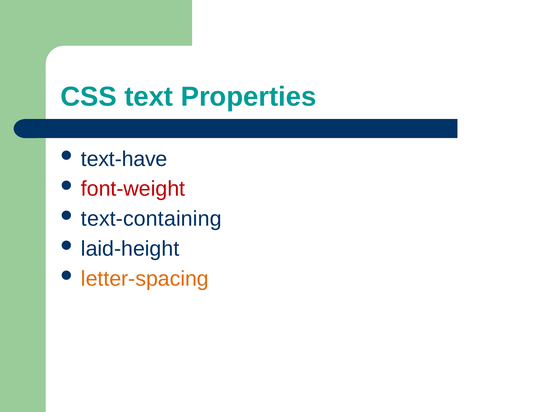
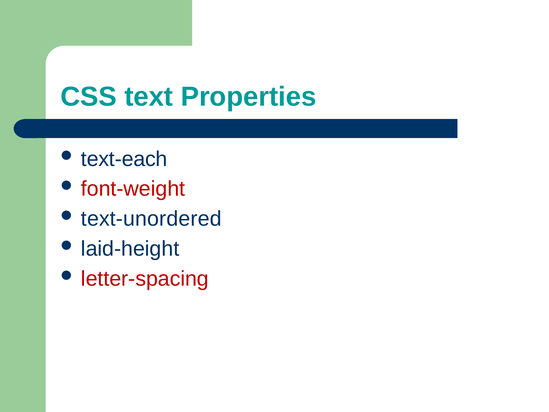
text-have: text-have -> text-each (124, 159)
text-containing: text-containing -> text-unordered (151, 219)
letter-spacing colour: orange -> red (145, 279)
